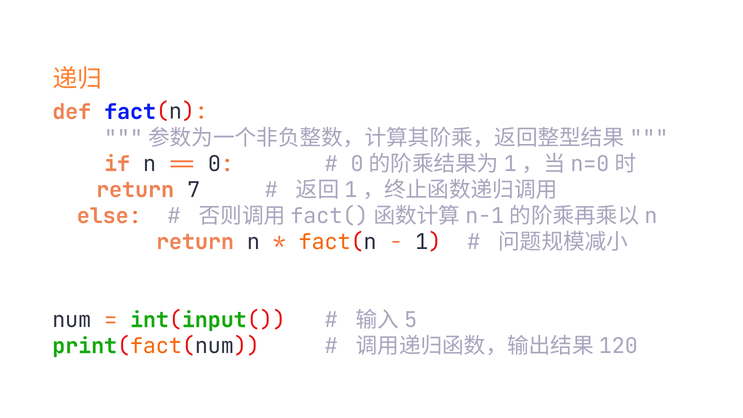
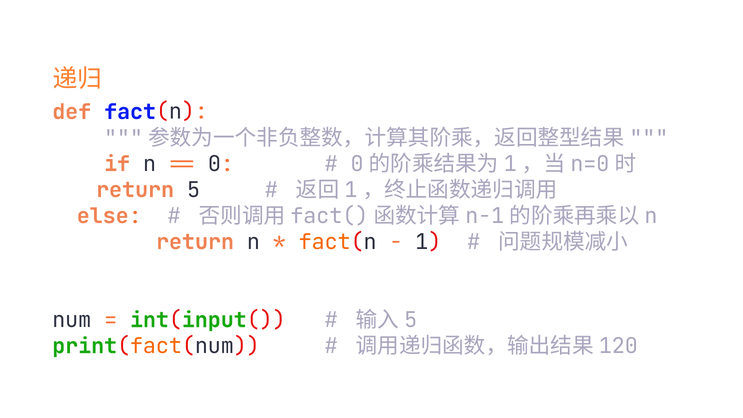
7: 7 -> 5 (194, 190)
